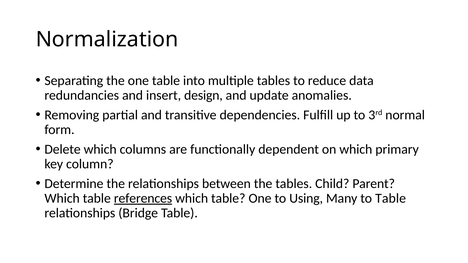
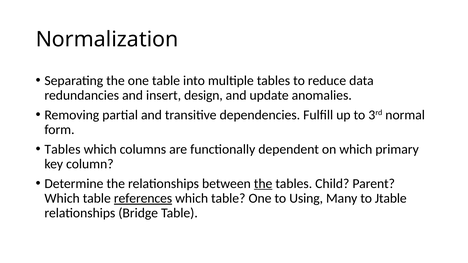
Delete: Delete -> Tables (62, 149)
the underline: none -> present (263, 184)
to Table: Table -> Jtable (391, 198)
